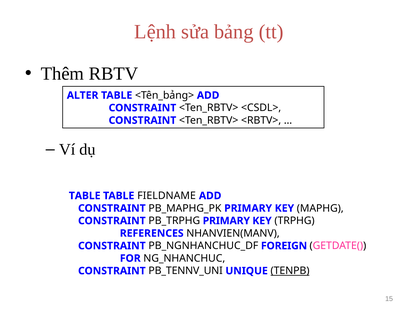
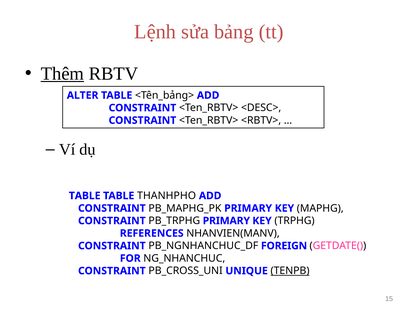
Thêm underline: none -> present (62, 74)
<CSDL>: <CSDL> -> <DESC> (261, 108)
FIELDNAME: FIELDNAME -> THANHPHO (167, 196)
PB_TENNV_UNI: PB_TENNV_UNI -> PB_CROSS_UNI (186, 271)
